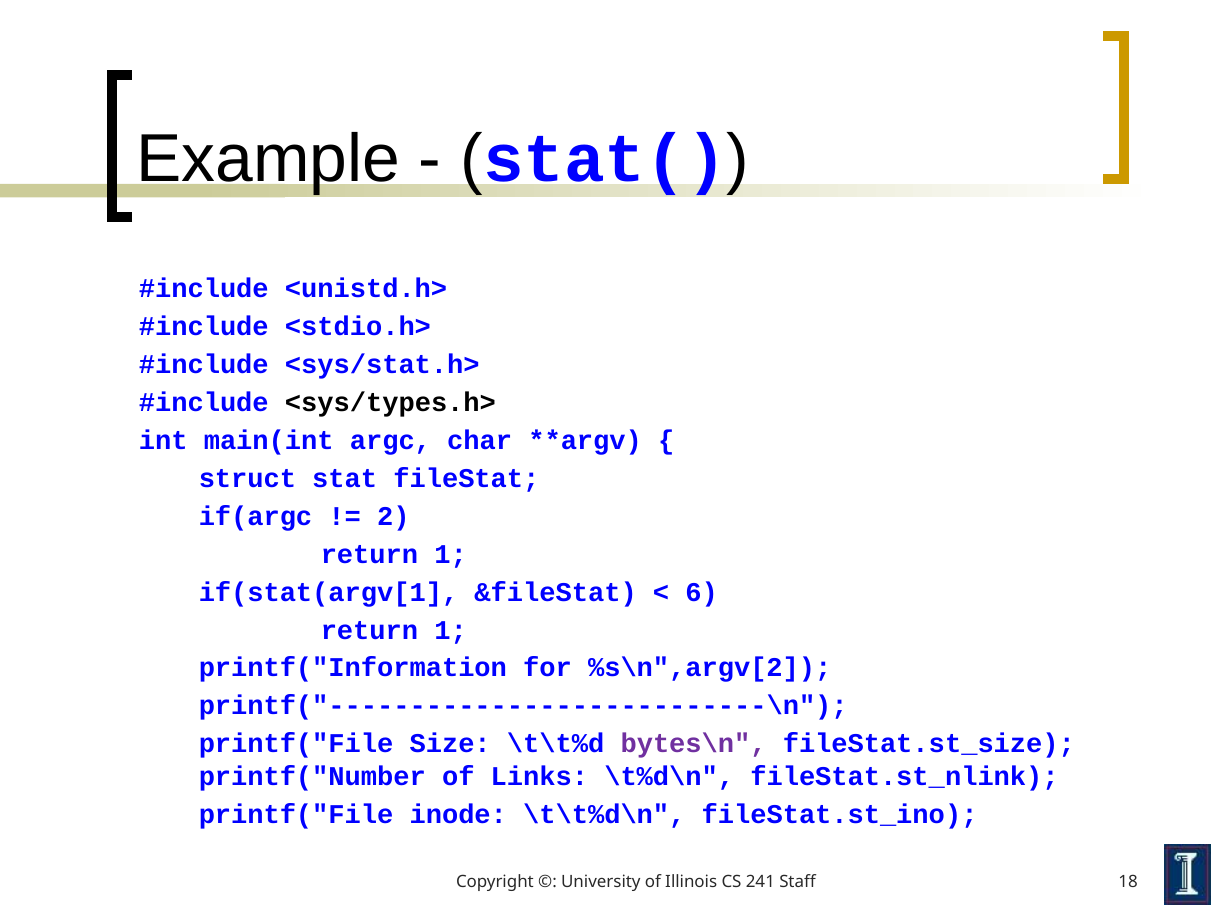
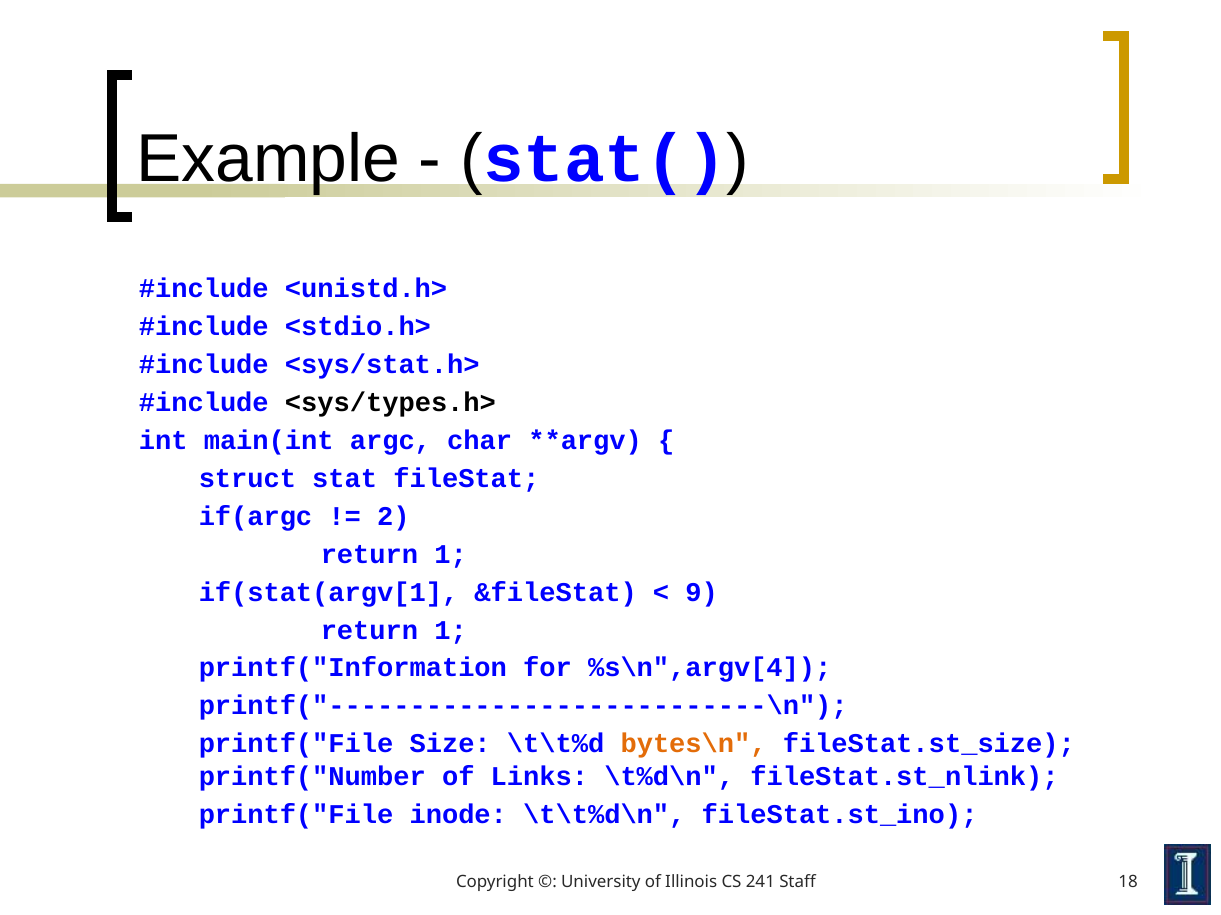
6: 6 -> 9 (702, 593)
%s\n",argv[2: %s\n",argv[2 -> %s\n",argv[4 (710, 669)
bytes\n colour: purple -> orange (694, 745)
